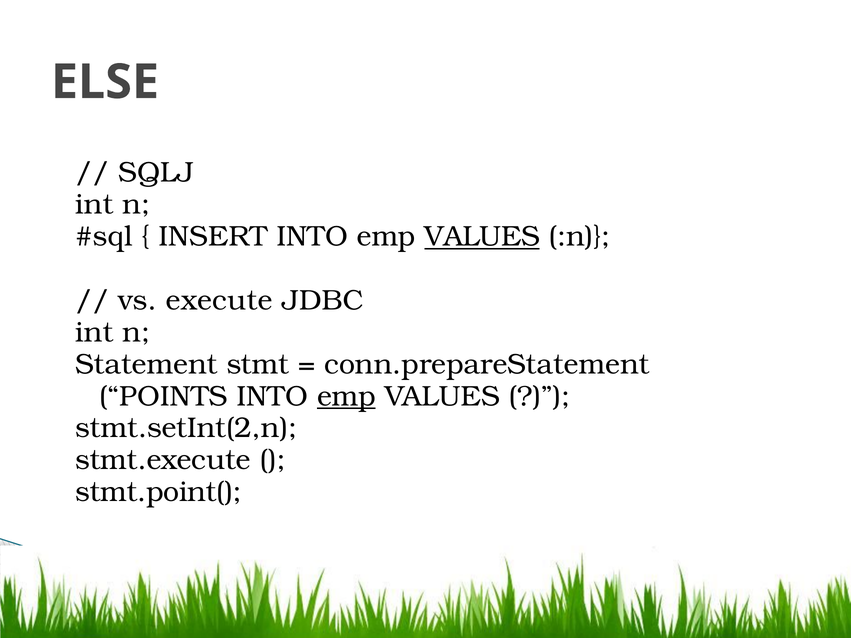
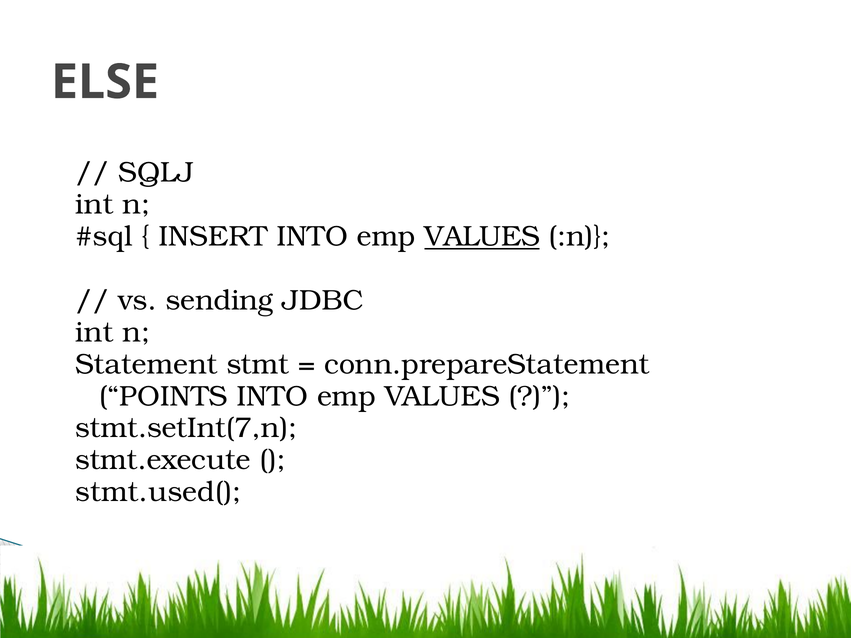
execute: execute -> sending (220, 300)
emp underline: present -> none (347, 396)
stmt.setInt(2,n: stmt.setInt(2,n -> stmt.setInt(7,n (186, 428)
stmt.point(: stmt.point( -> stmt.used( (158, 492)
